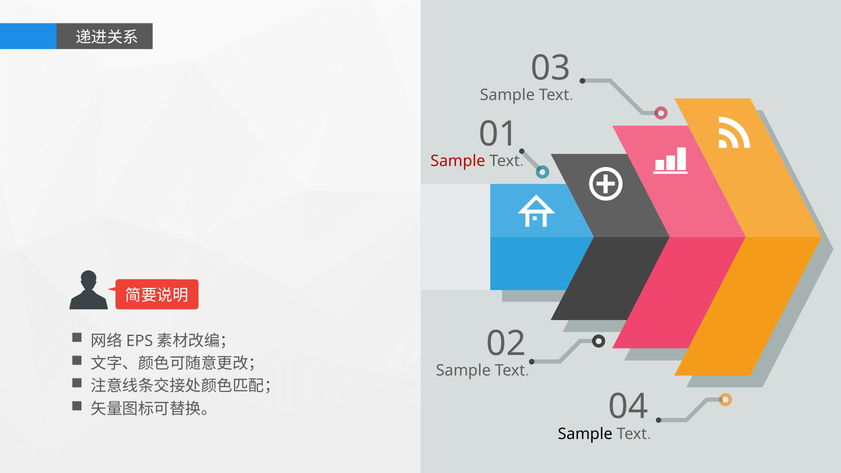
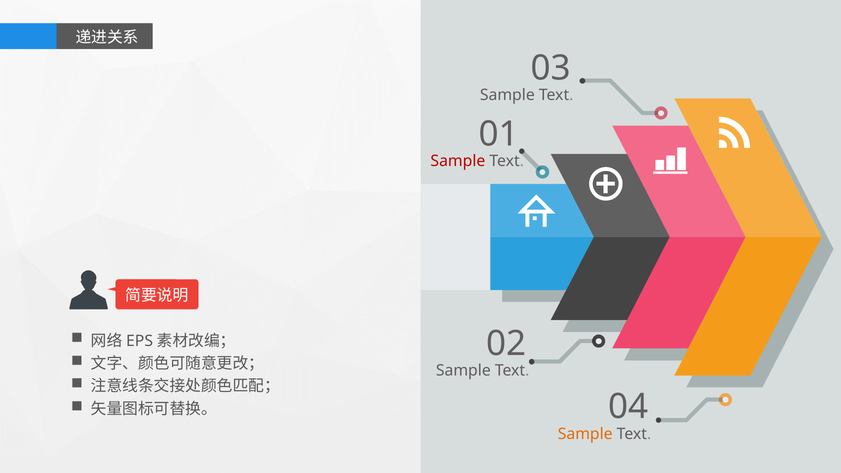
Sample colour: black -> orange (585, 434)
